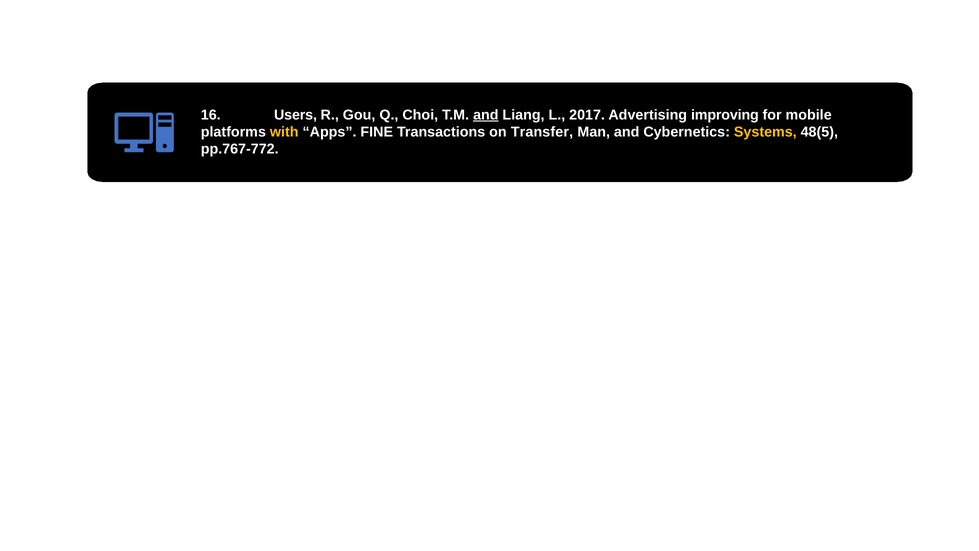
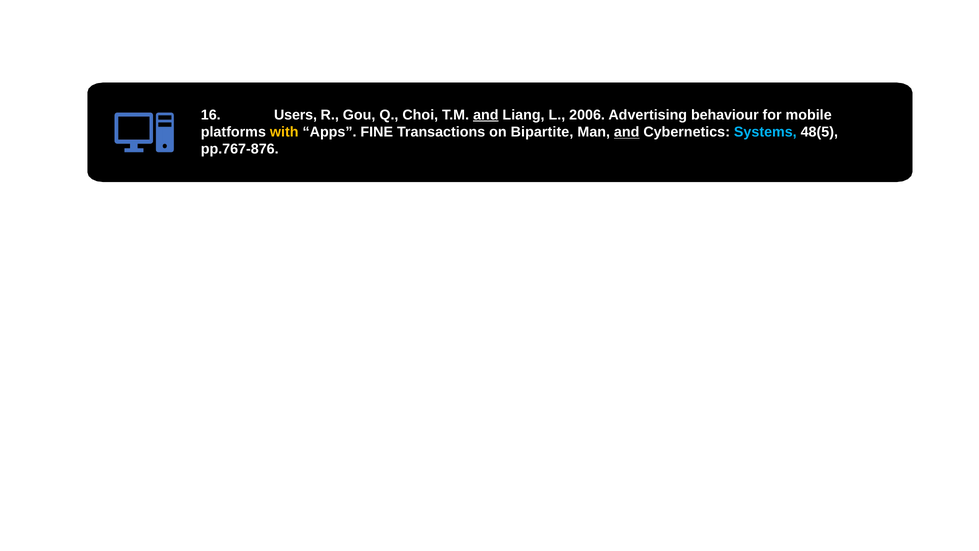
2017: 2017 -> 2006 (587, 115)
improving: improving -> behaviour (725, 115)
Transfer: Transfer -> Bipartite (542, 132)
and underline: none -> present (627, 132)
Systems colour: yellow -> light blue (765, 132)
pp.767-772: pp.767-772 -> pp.767-876 (240, 149)
